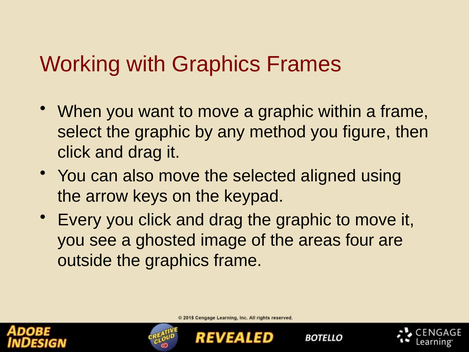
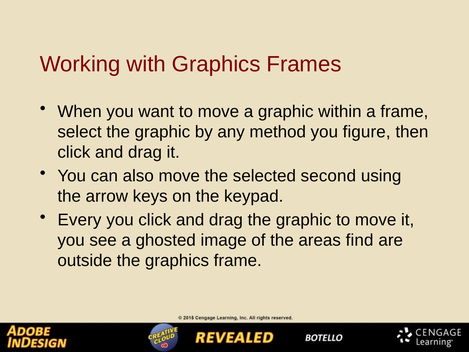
aligned: aligned -> second (328, 176)
four: four -> find (360, 240)
